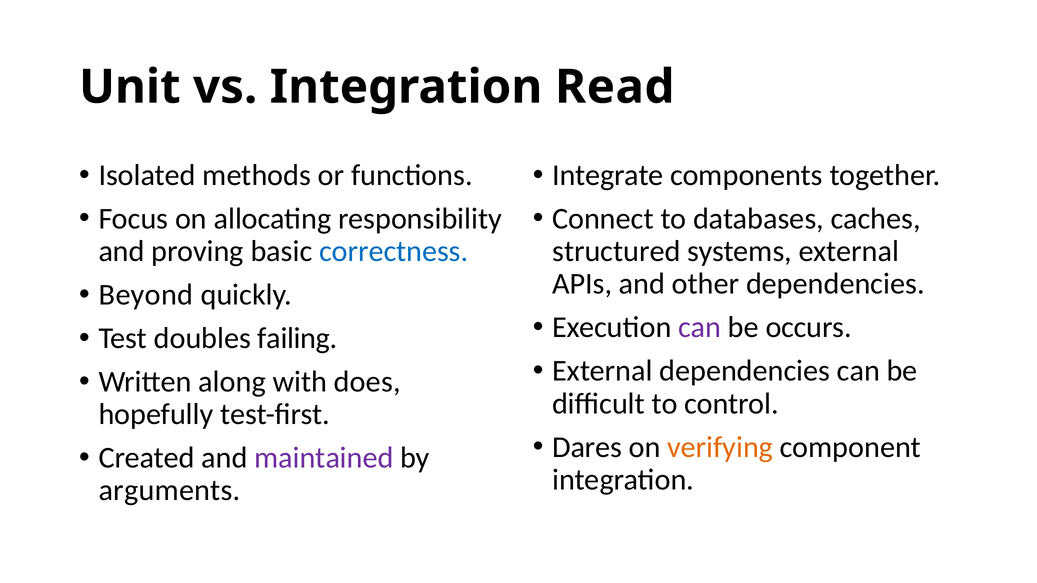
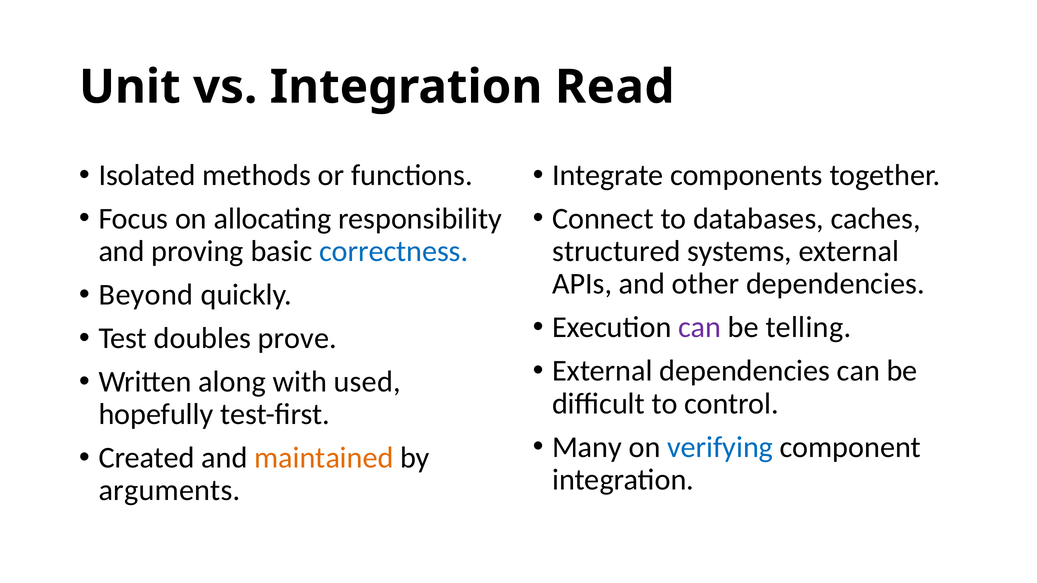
occurs: occurs -> telling (808, 328)
failing: failing -> prove (297, 338)
does: does -> used (367, 382)
Dares: Dares -> Many (587, 447)
verifying colour: orange -> blue (720, 447)
maintained colour: purple -> orange (324, 458)
